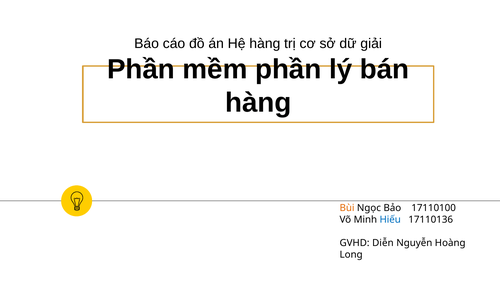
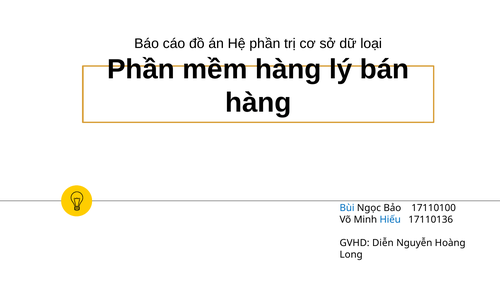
Hệ hàng: hàng -> phần (265, 44)
giải: giải -> loại (371, 44)
mềm phần: phần -> hàng (288, 70)
Bùi colour: orange -> blue (347, 208)
